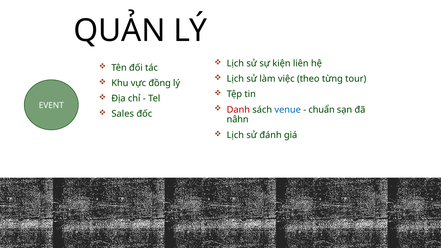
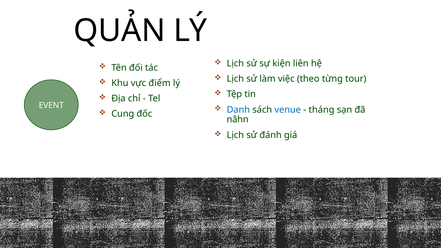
đồng: đồng -> điểm (160, 83)
Danh colour: red -> blue (238, 110)
chuẩn: chuẩn -> tháng (322, 110)
Sales: Sales -> Cung (123, 114)
